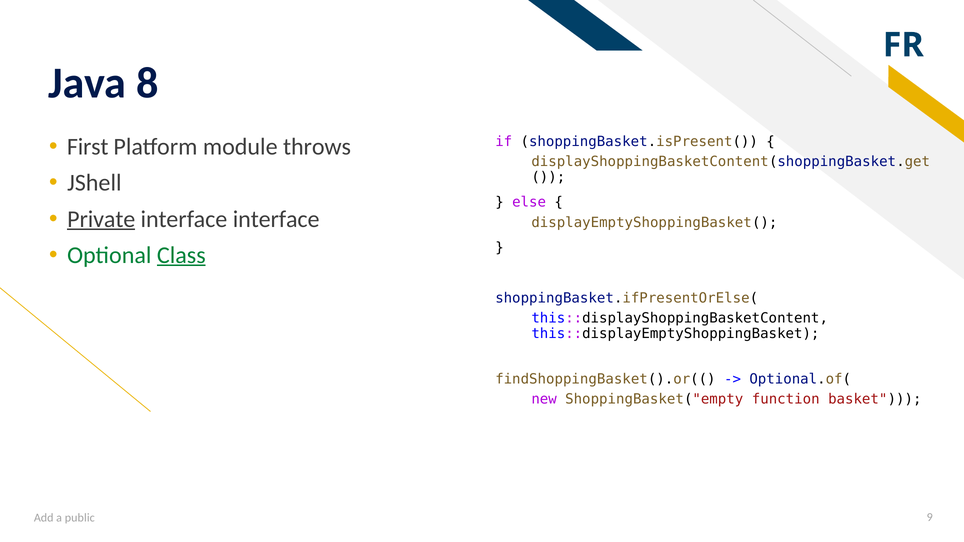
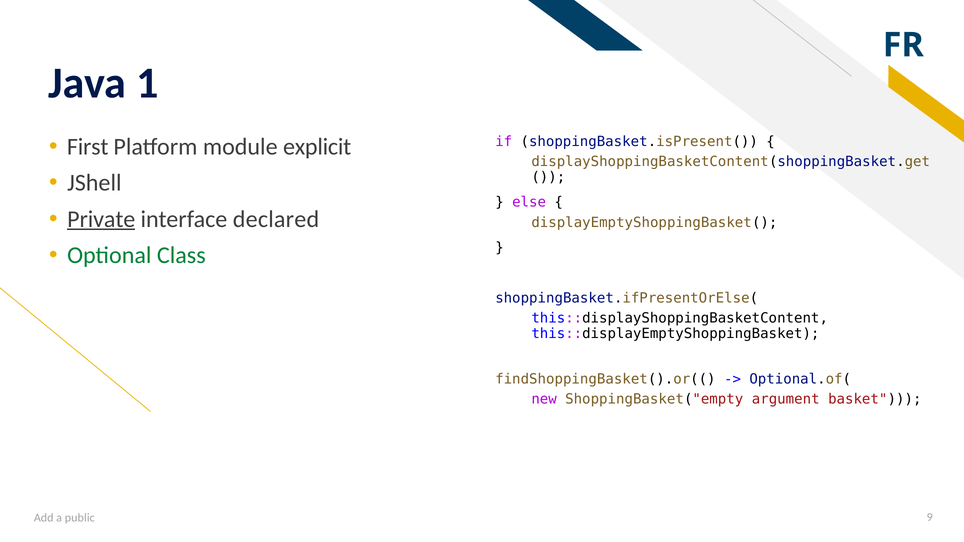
8: 8 -> 1 (147, 83)
throws: throws -> explicit (317, 147)
interface interface: interface -> declared (276, 219)
Class underline: present -> none (181, 255)
function: function -> argument (786, 399)
